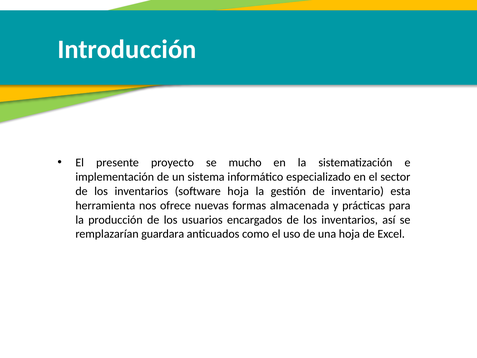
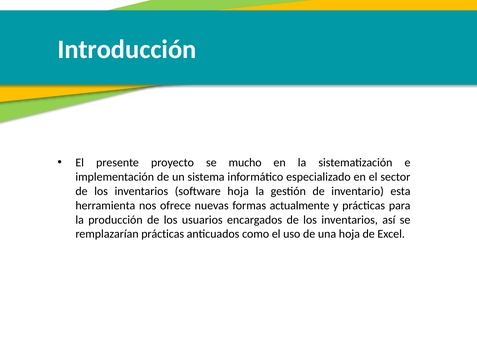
almacenada: almacenada -> actualmente (300, 205)
remplazarían guardara: guardara -> prácticas (163, 234)
